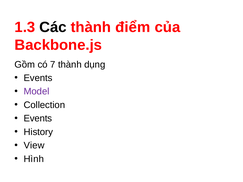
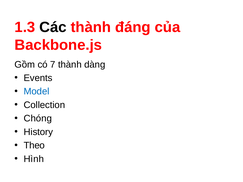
điểm: điểm -> đáng (133, 27)
dụng: dụng -> dàng (95, 65)
Model colour: purple -> blue (37, 92)
Events: Events -> Chóng (38, 119)
View: View -> Theo (34, 146)
